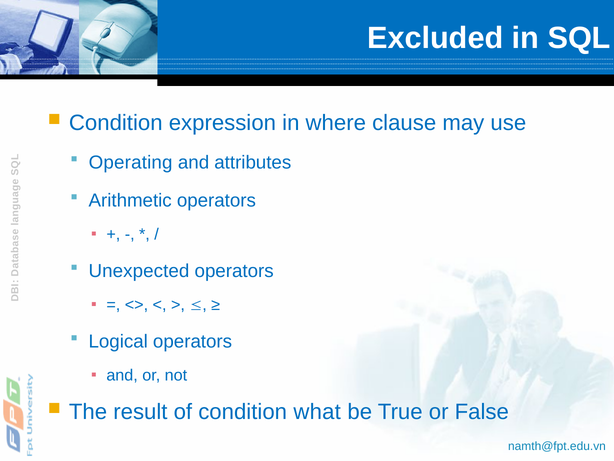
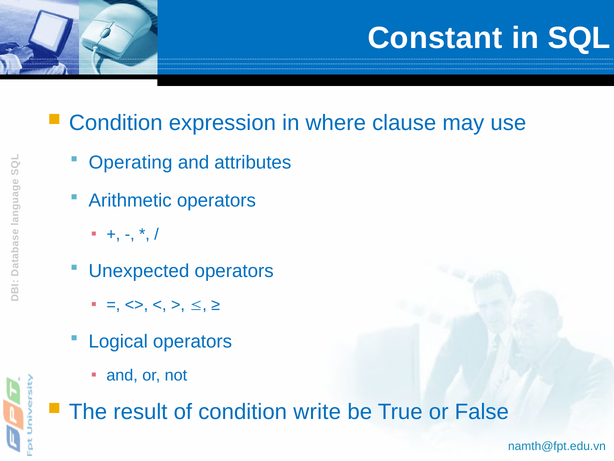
Excluded: Excluded -> Constant (435, 38)
what: what -> write (317, 412)
